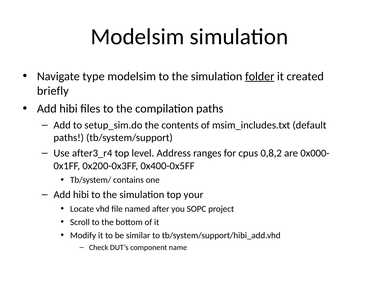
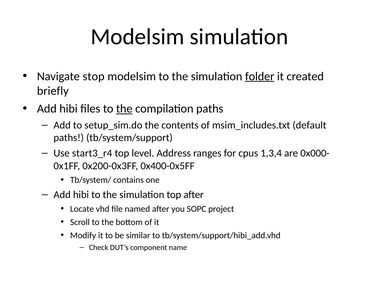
type: type -> stop (94, 76)
the underline: none -> present (124, 109)
after3_r4: after3_r4 -> start3_r4 (92, 153)
0,8,2: 0,8,2 -> 1,3,4 (271, 153)
top your: your -> after (194, 195)
